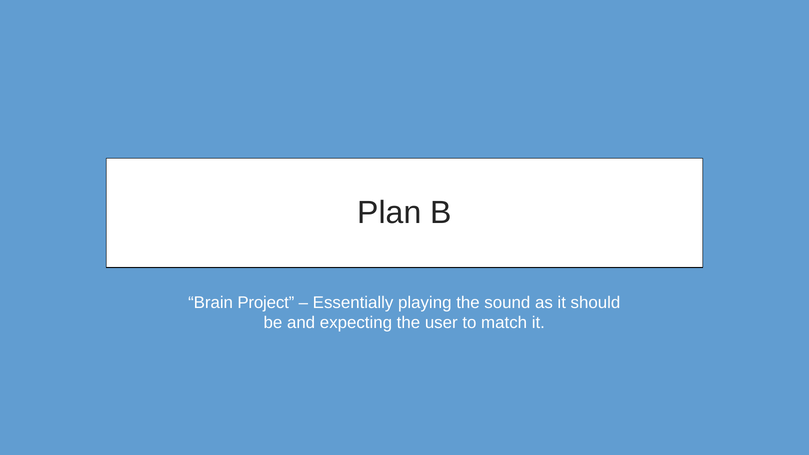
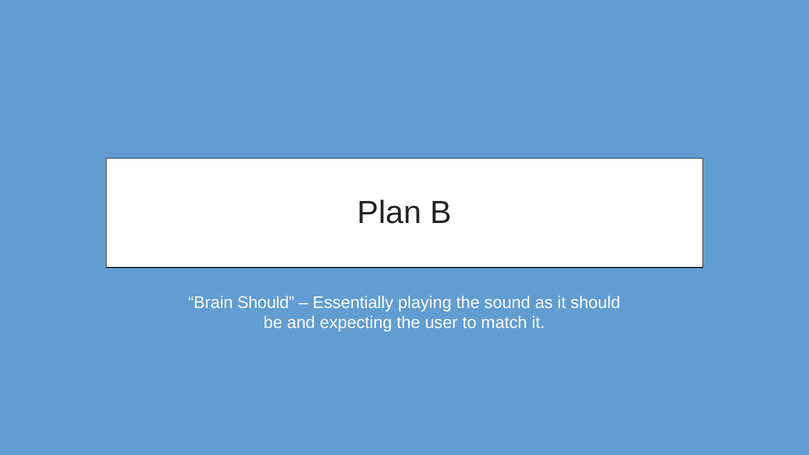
Brain Project: Project -> Should (266, 303)
